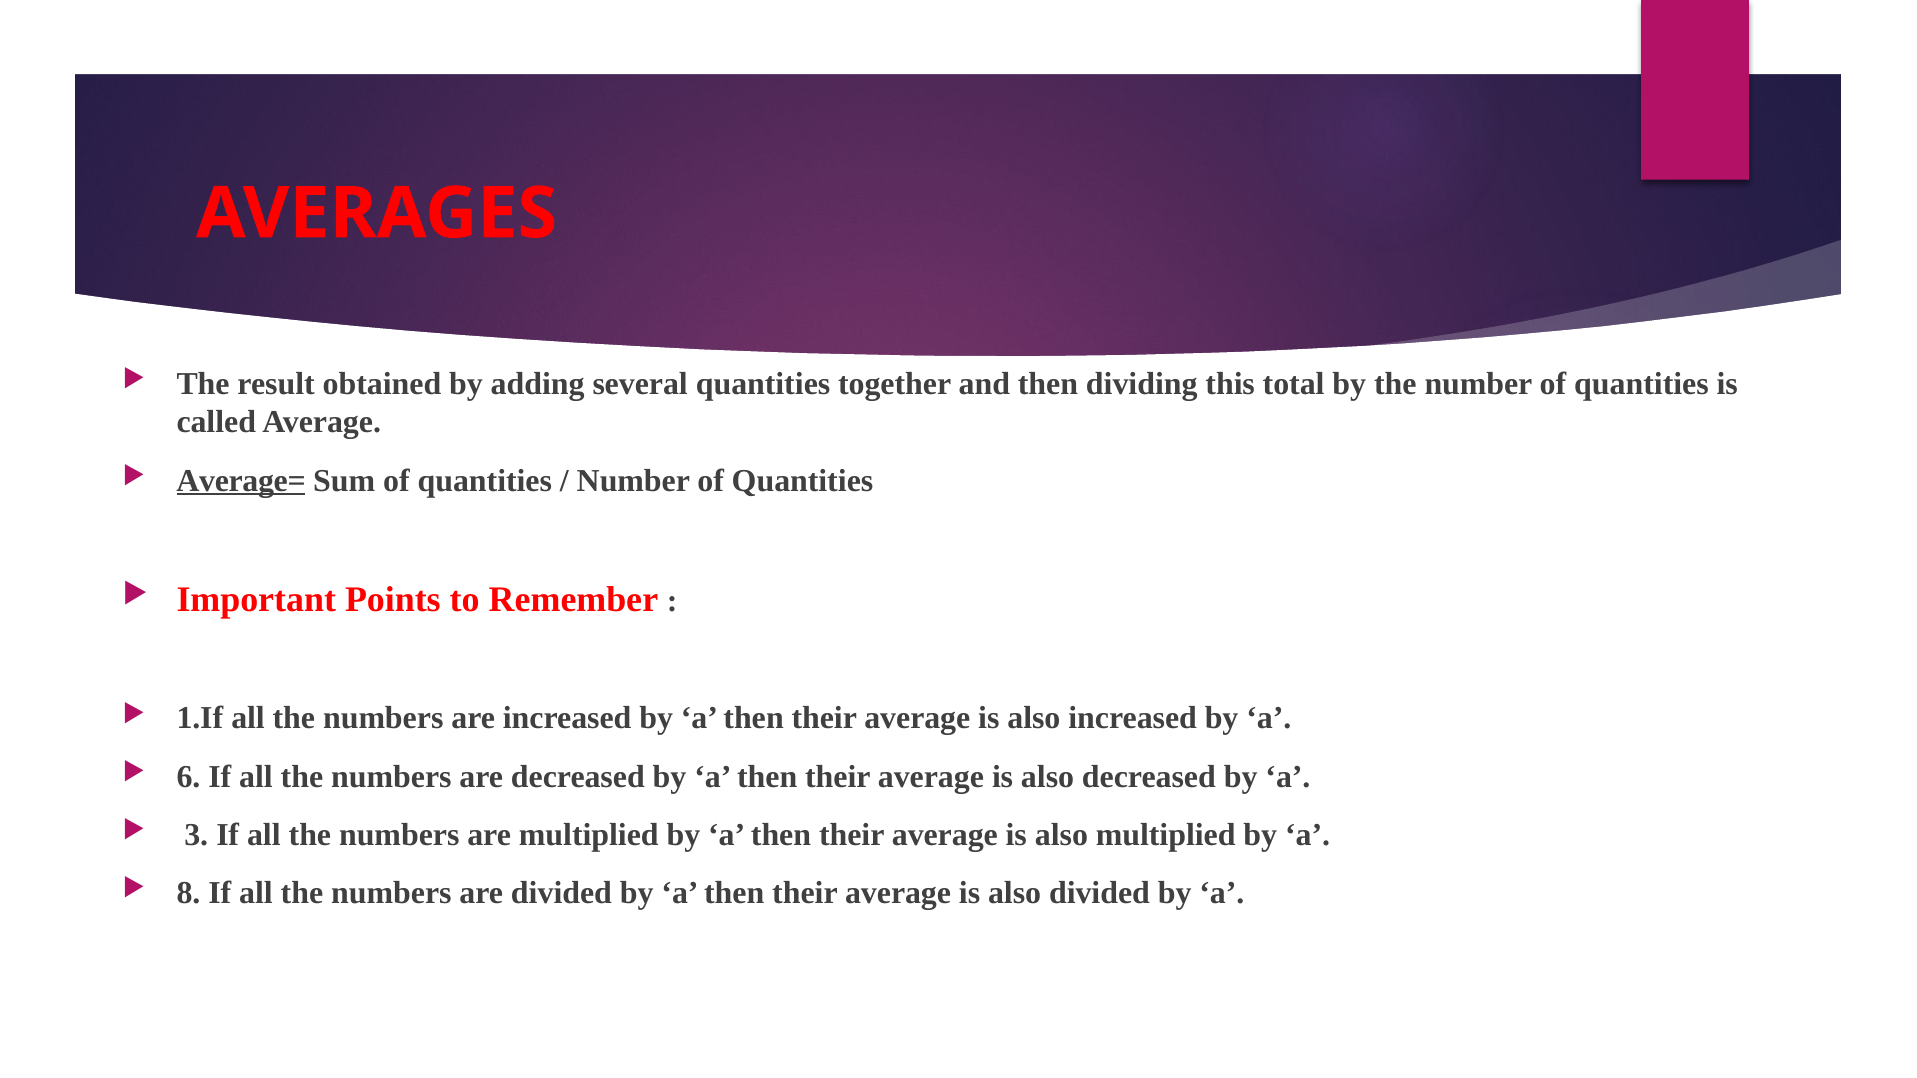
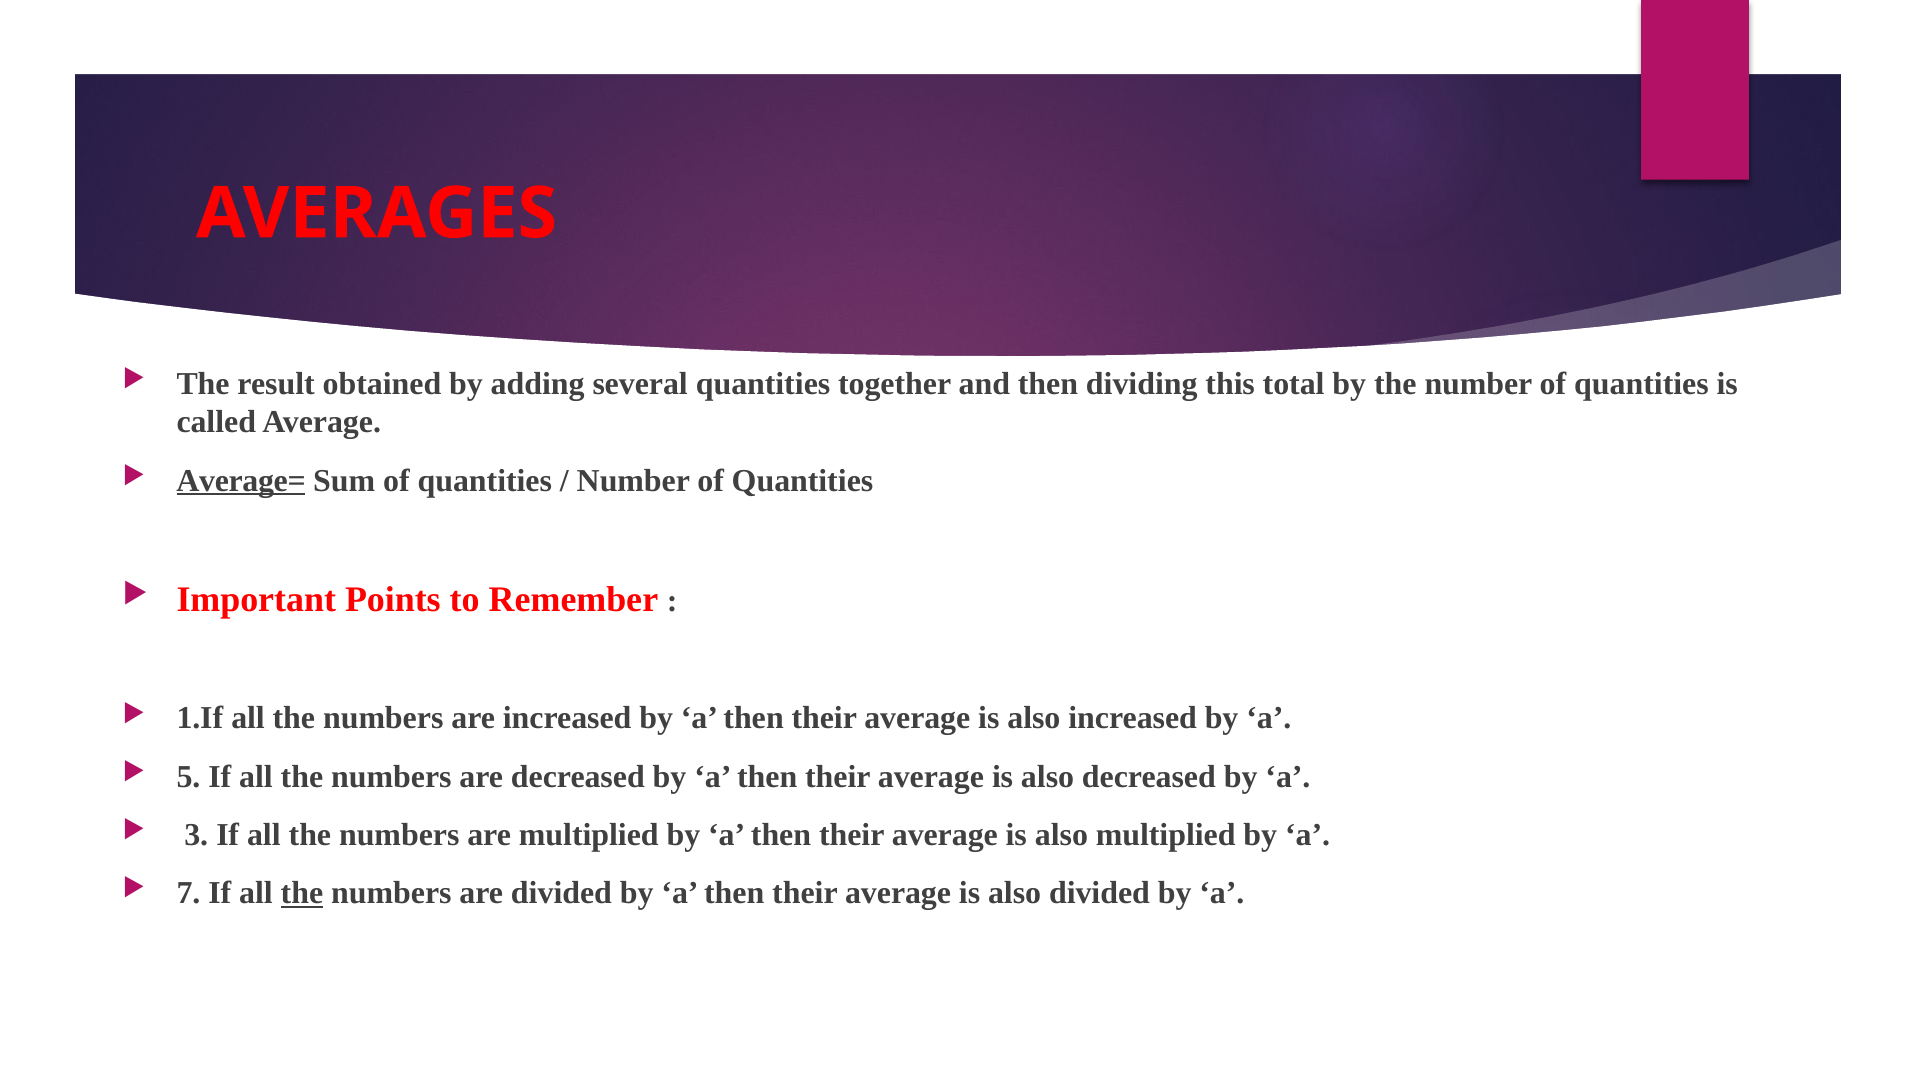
6: 6 -> 5 (188, 777)
8: 8 -> 7 (188, 893)
the underline: none -> present (302, 893)
